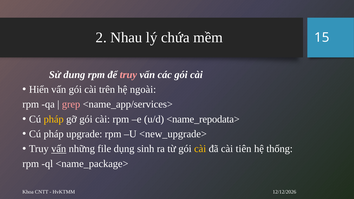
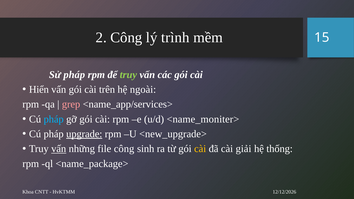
2 Nhau: Nhau -> Công (126, 37)
chứa: chứa -> trình (175, 37)
Sử dung: dung -> pháp (74, 75)
truy colour: pink -> light green (128, 75)
pháp colour: yellow -> light blue (54, 119)
<name_repodata>: <name_repodata> -> <name_moniter> (203, 119)
upgrade underline: none -> present (84, 134)
file dụng: dụng -> công (124, 149)
tiên: tiên -> giải (244, 149)
